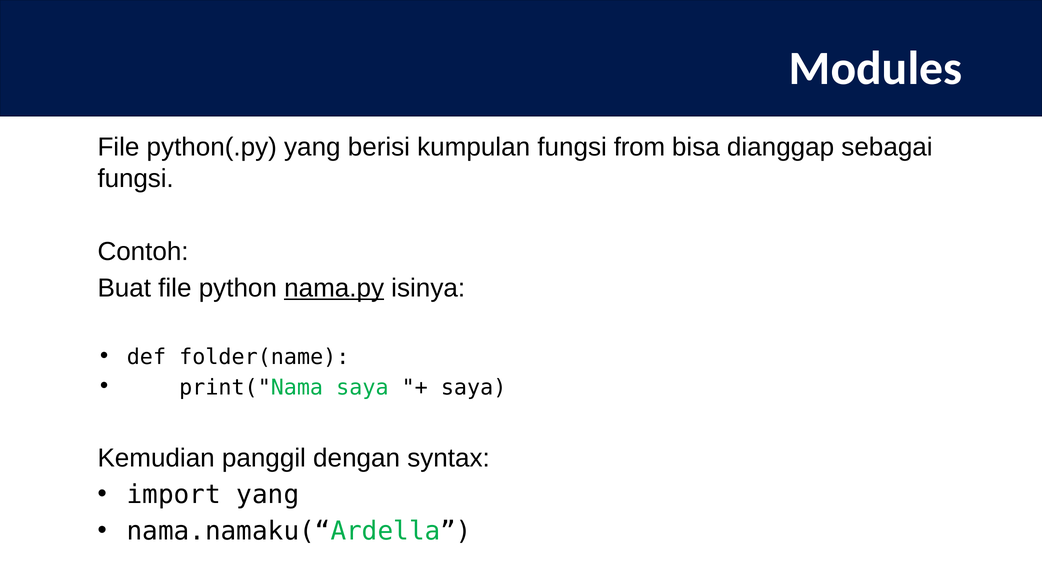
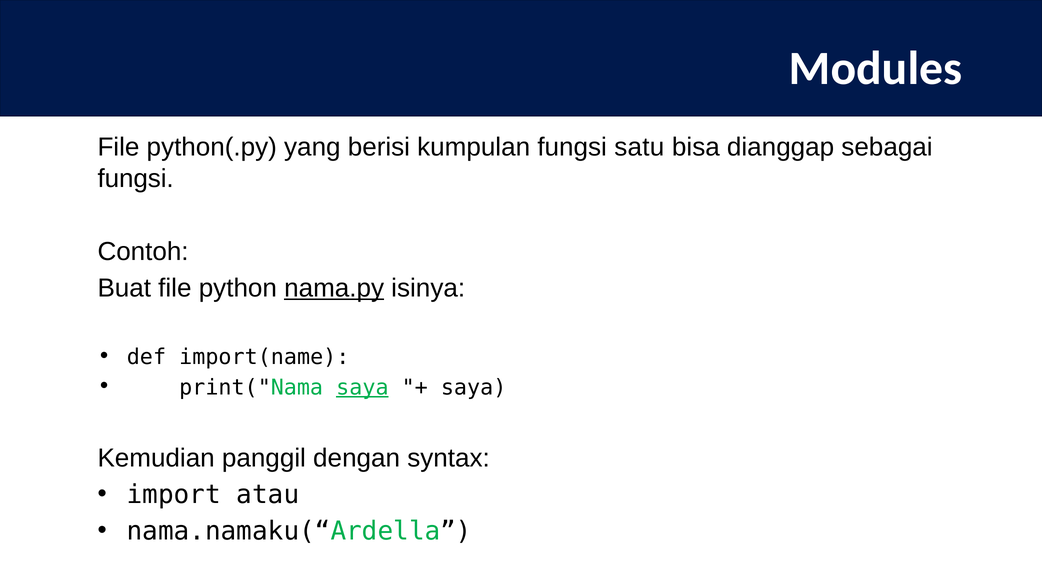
from: from -> satu (639, 147)
folder(name: folder(name -> import(name (264, 357)
saya underline: none -> present (362, 388)
import yang: yang -> atau (268, 495)
